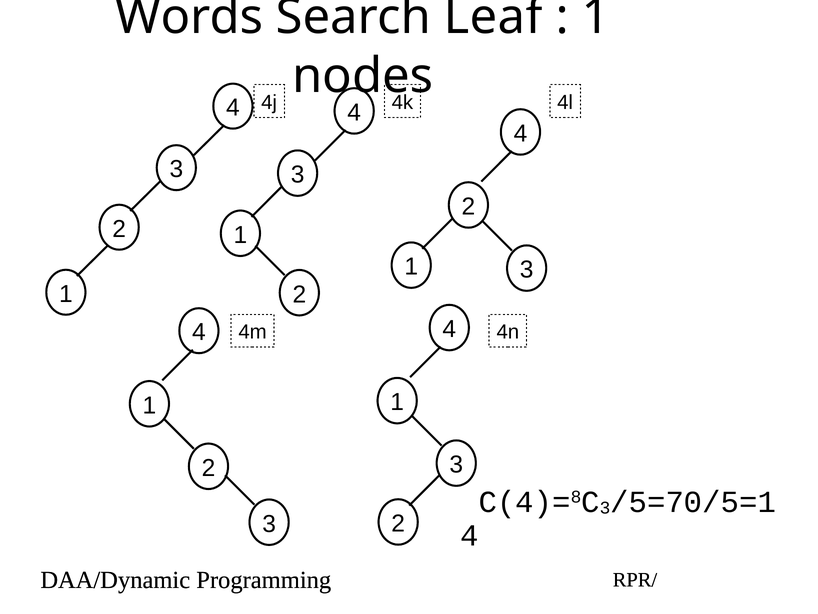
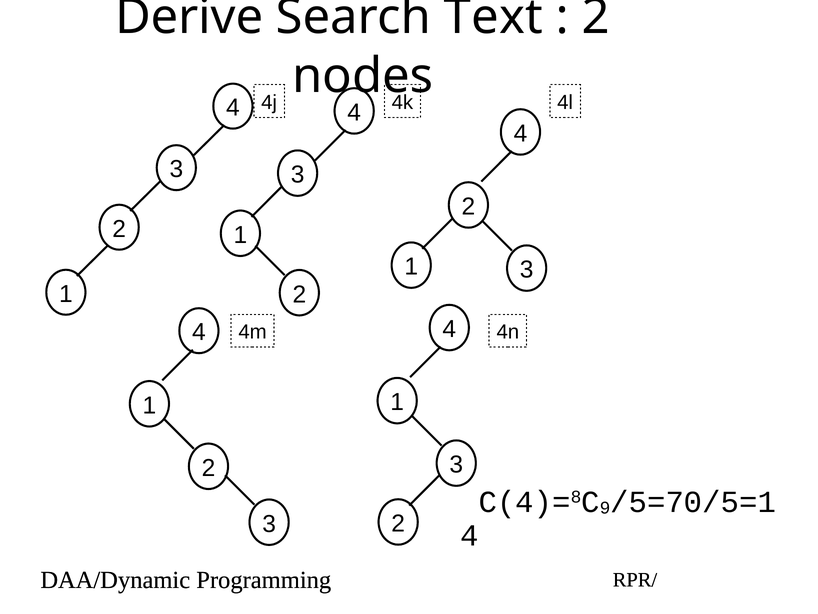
Words: Words -> Derive (189, 17)
Leaf: Leaf -> Text (493, 17)
1: 1 -> 2 (596, 17)
3: 3 -> 9 (605, 508)
